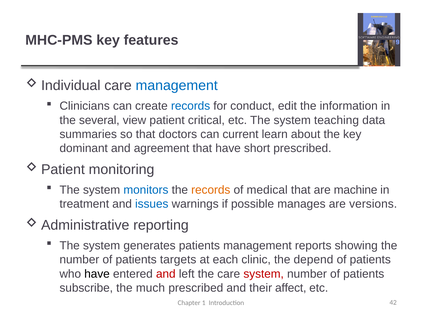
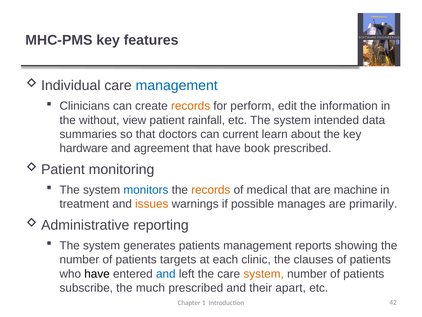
records colour: blue -> orange (191, 106)
conduct: conduct -> perform (252, 106)
several: several -> without (99, 120)
critical: critical -> rainfall (206, 120)
teaching: teaching -> intended (337, 120)
dominant: dominant -> hardware (84, 148)
short: short -> book (257, 148)
issues colour: blue -> orange (152, 204)
versions: versions -> primarily (373, 204)
depend: depend -> clauses (314, 259)
and colour: red -> blue (166, 273)
system colour: red -> orange (264, 273)
affect: affect -> apart (291, 287)
